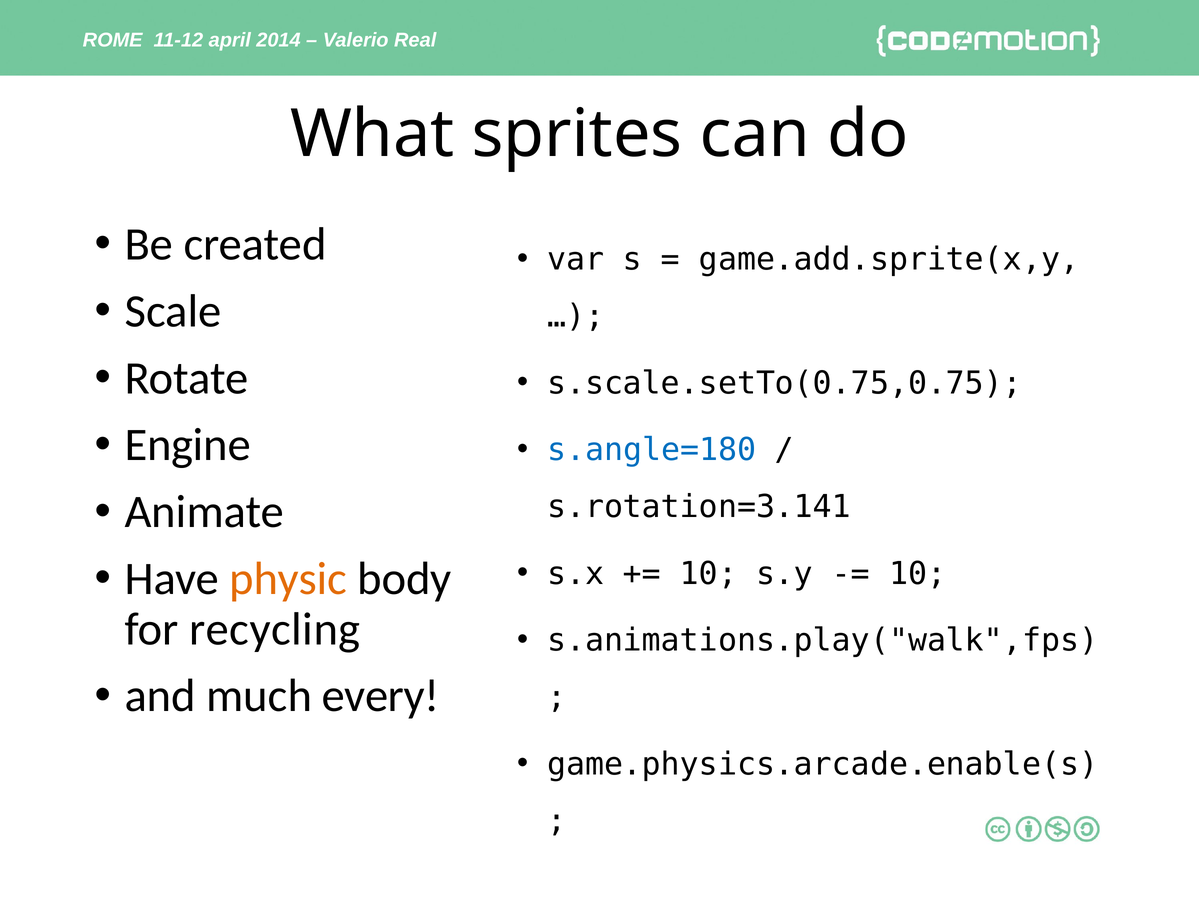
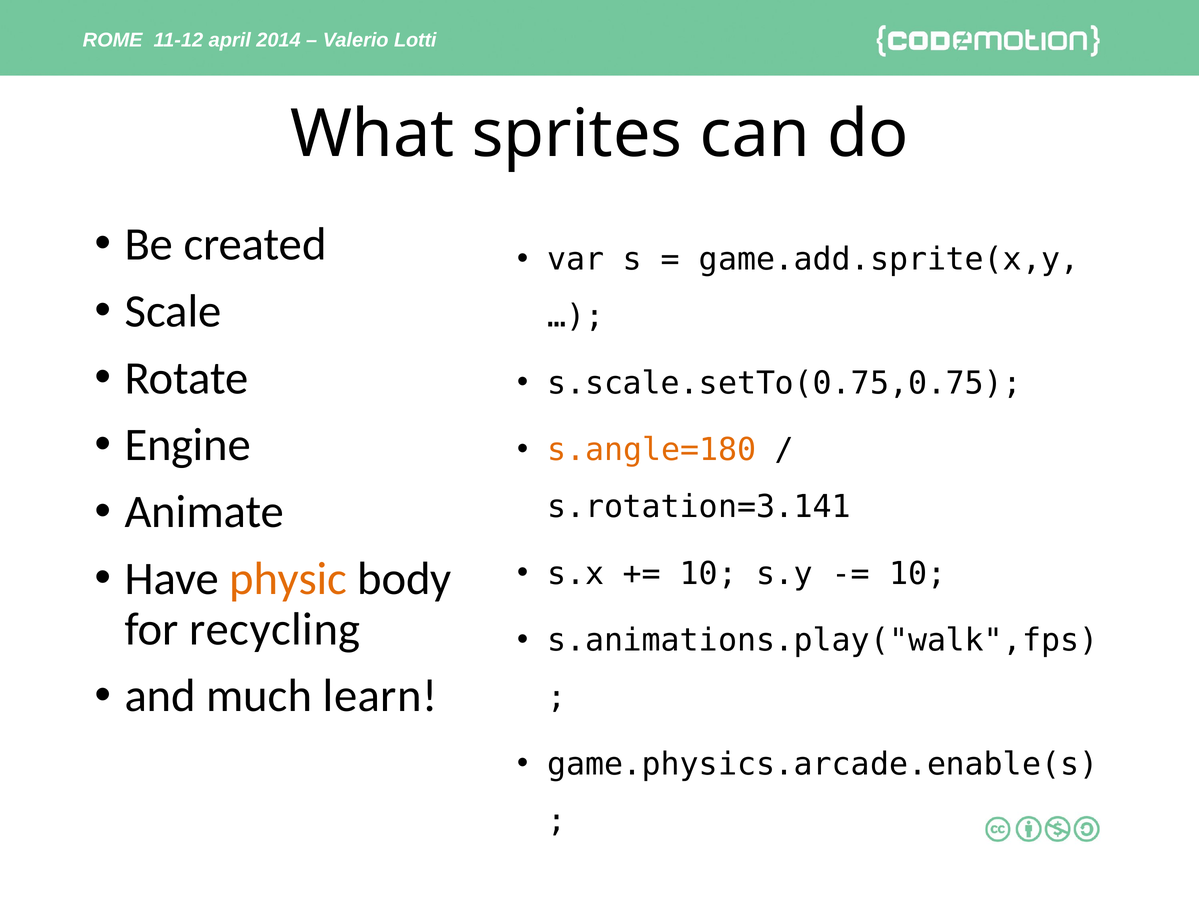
Real: Real -> Lotti (415, 40)
s.angle=180 colour: blue -> orange (652, 450)
every: every -> learn (380, 696)
